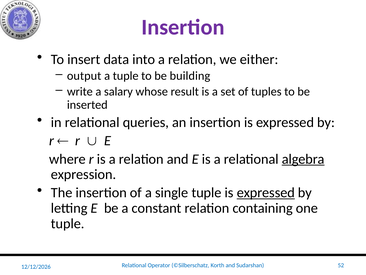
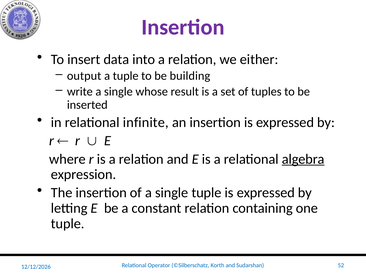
write a salary: salary -> single (118, 92)
queries: queries -> infinite (146, 122)
expressed underline: present -> none (266, 192)
